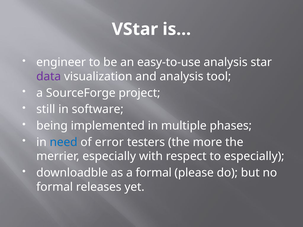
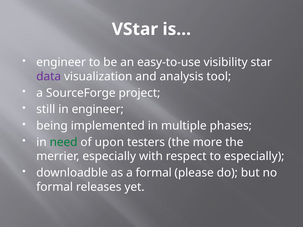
easy-to-use analysis: analysis -> visibility (226, 62)
in software: software -> engineer (98, 109)
need colour: blue -> green (64, 142)
error: error -> upon (109, 142)
